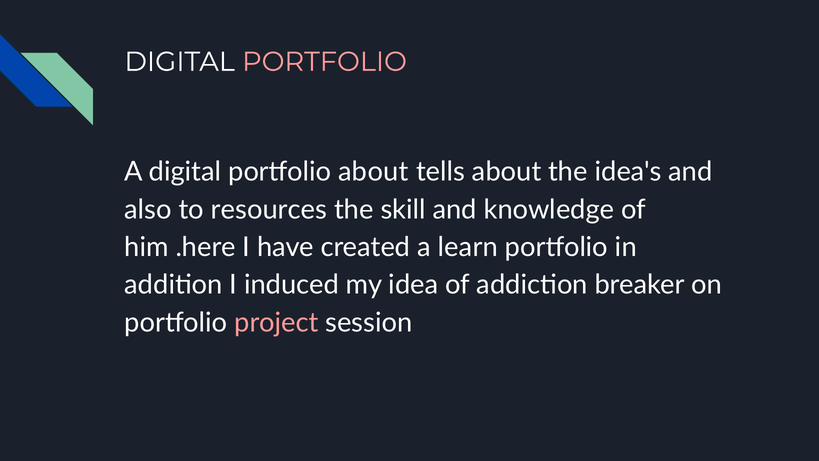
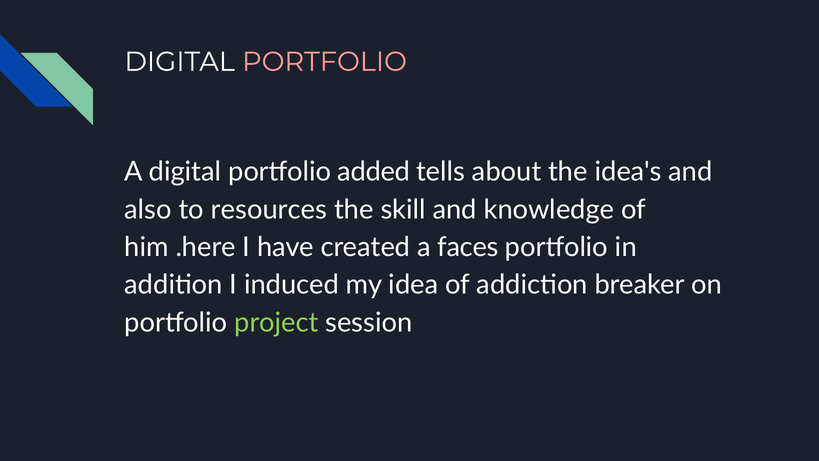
portfolio about: about -> added (374, 172)
learn: learn -> faces (468, 247)
project colour: pink -> light green (276, 322)
